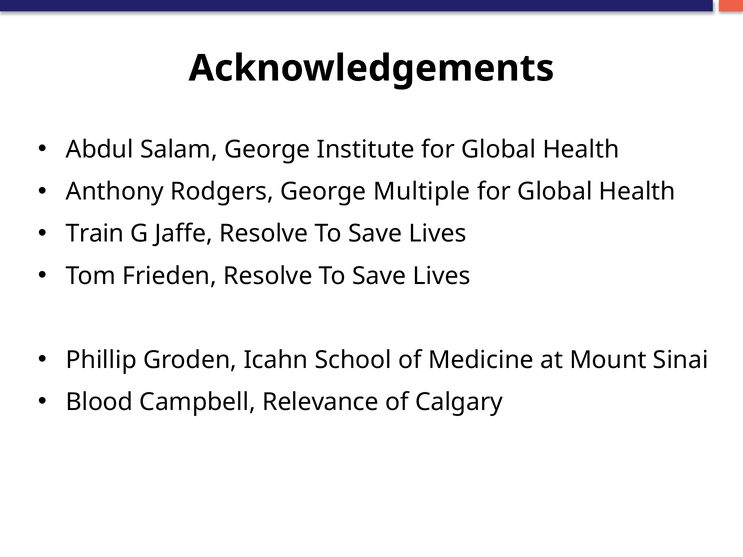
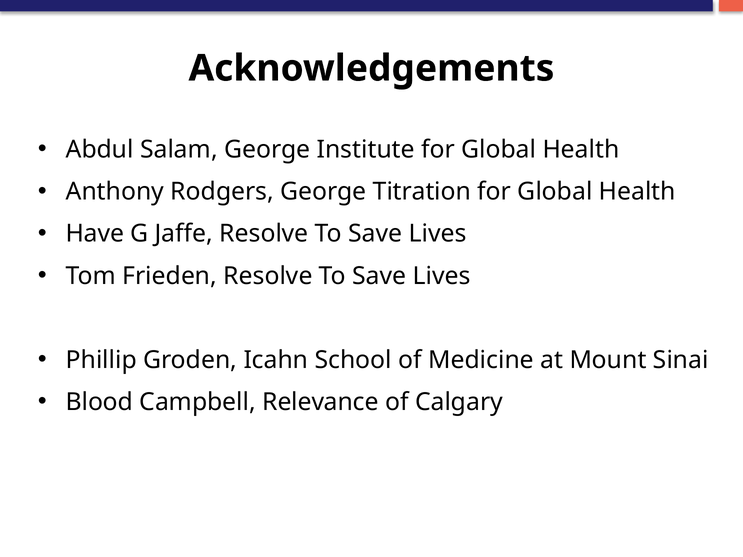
Multiple: Multiple -> Titration (422, 192)
Train: Train -> Have (95, 234)
